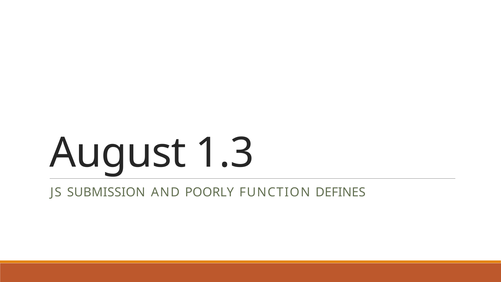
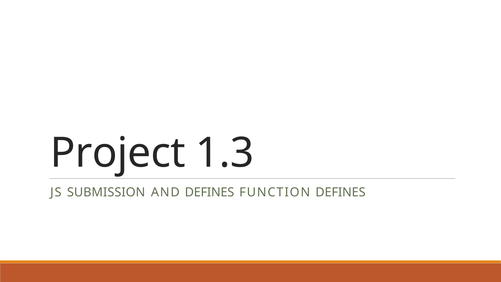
August: August -> Project (118, 153)
AND POORLY: POORLY -> DEFINES (209, 192)
